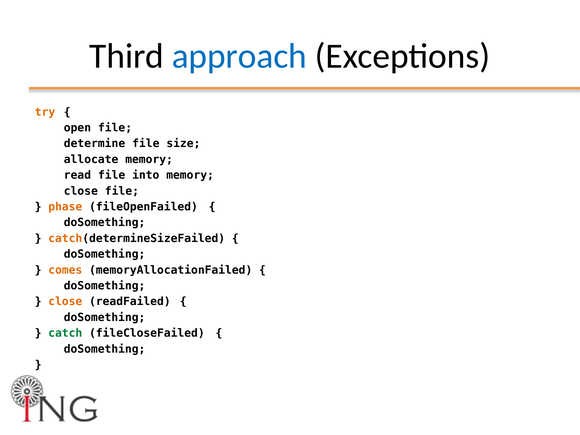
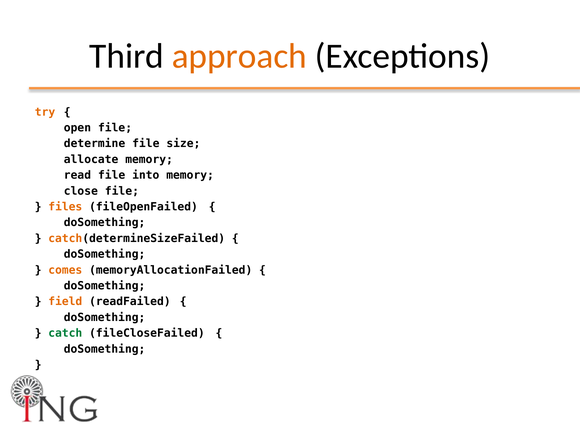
approach colour: blue -> orange (239, 56)
phase: phase -> files (65, 207)
close: close -> field (65, 302)
